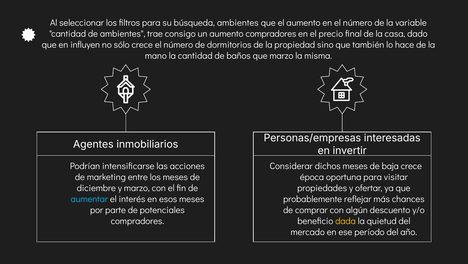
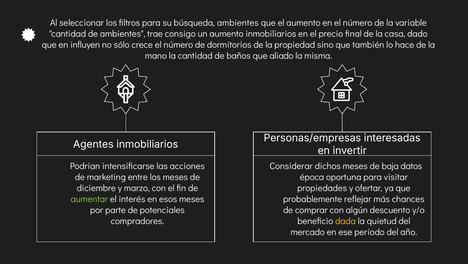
aumento compradores: compradores -> inmobiliarios (271, 34)
que marzo: marzo -> aliado (282, 56)
baja crece: crece -> datos (411, 166)
aumentar colour: light blue -> light green (89, 199)
